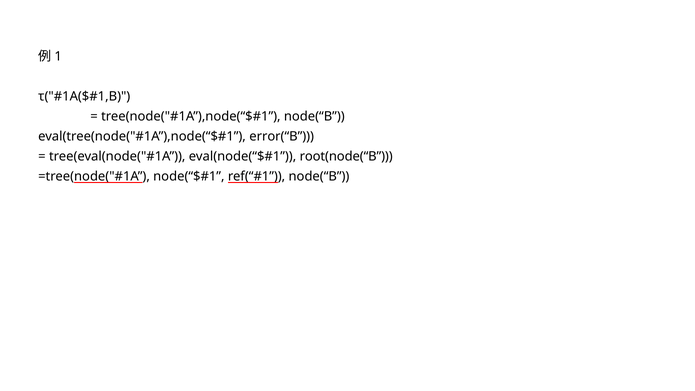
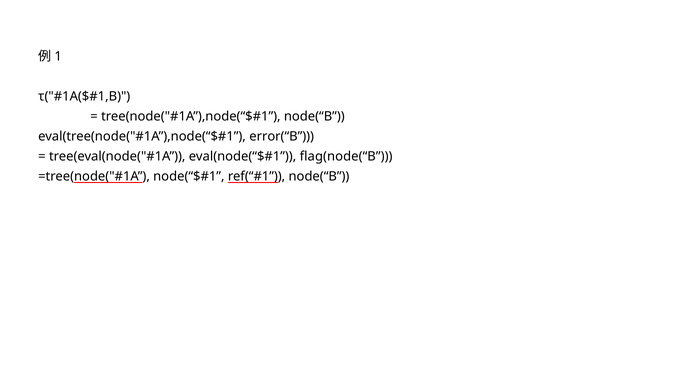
root(node(“B: root(node(“B -> flag(node(“B (346, 157)
